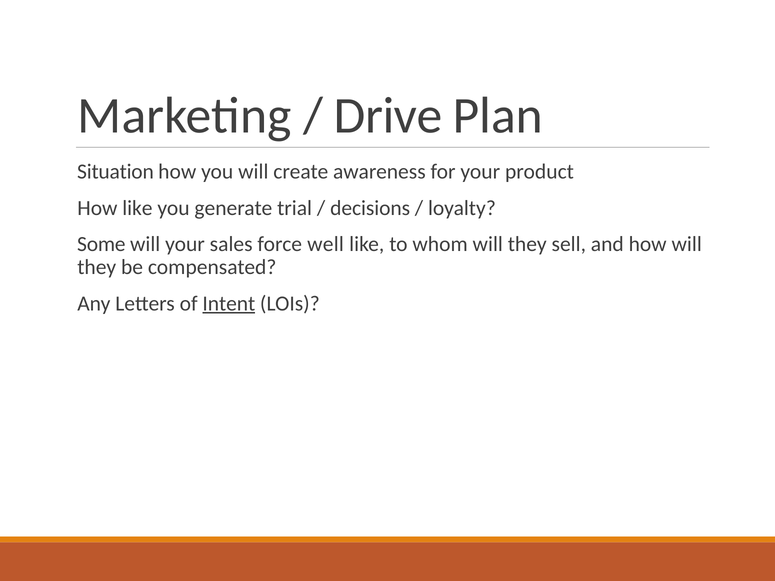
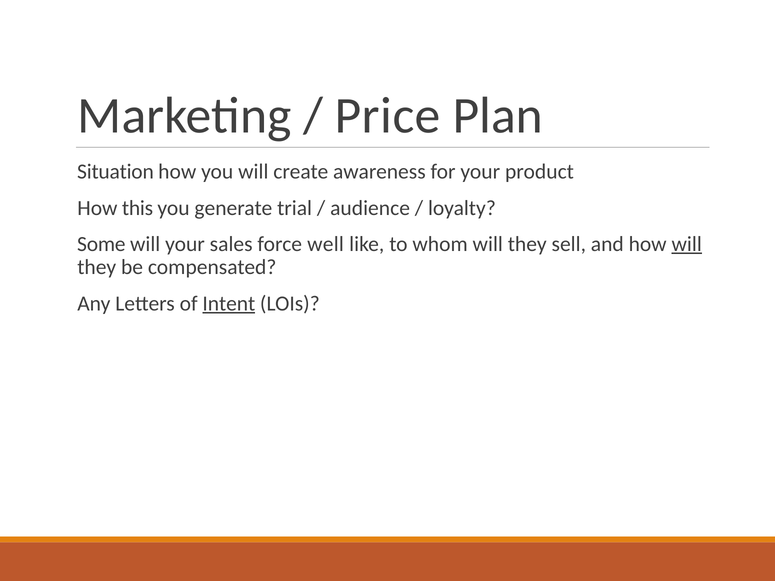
Drive: Drive -> Price (388, 116)
How like: like -> this (138, 208)
decisions: decisions -> audience (370, 208)
will underline: none -> present (687, 244)
